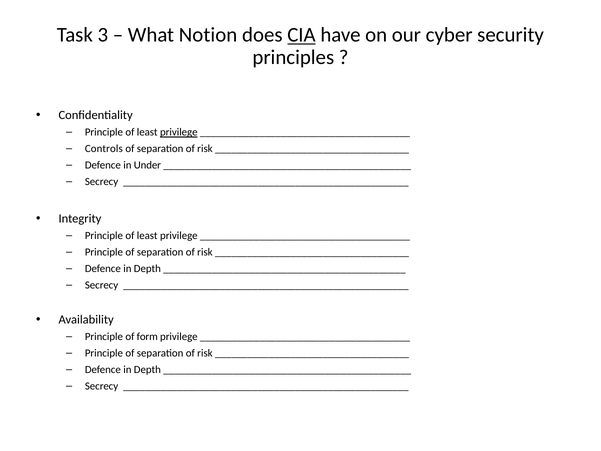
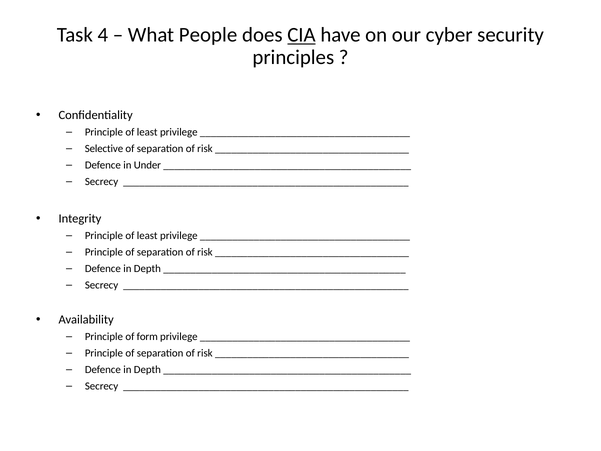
3: 3 -> 4 (103, 35)
Notion: Notion -> People (208, 35)
privilege underline: present -> none (179, 132)
Controls: Controls -> Selective (104, 149)
